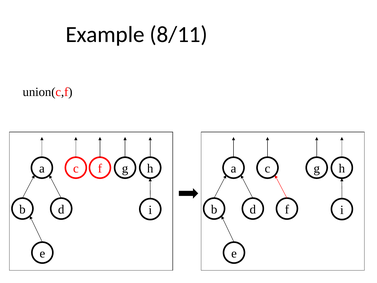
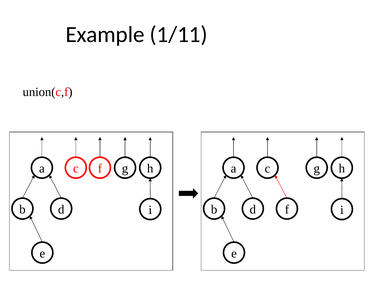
8/11: 8/11 -> 1/11 (179, 35)
